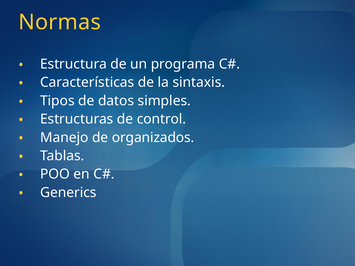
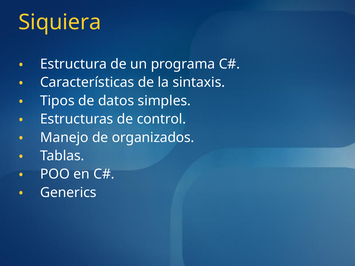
Normas: Normas -> Siquiera (60, 22)
